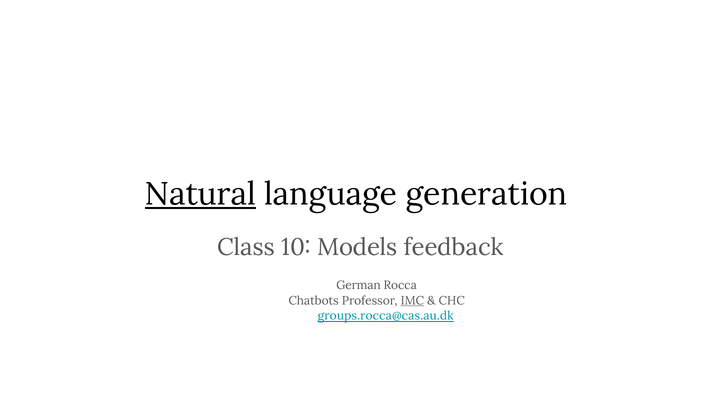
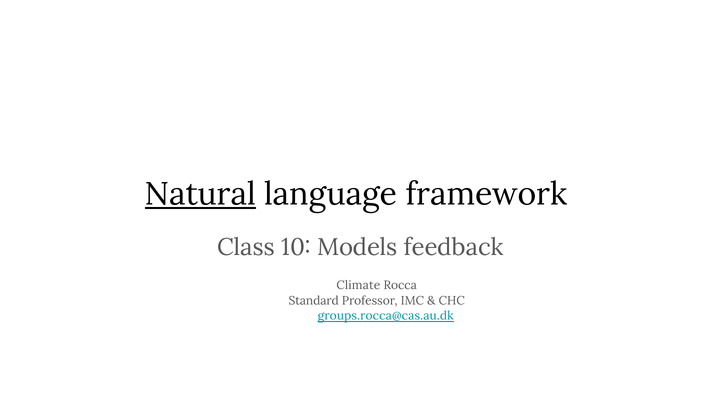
generation: generation -> framework (487, 194)
German: German -> Climate (358, 285)
Chatbots: Chatbots -> Standard (314, 300)
IMC underline: present -> none (412, 300)
